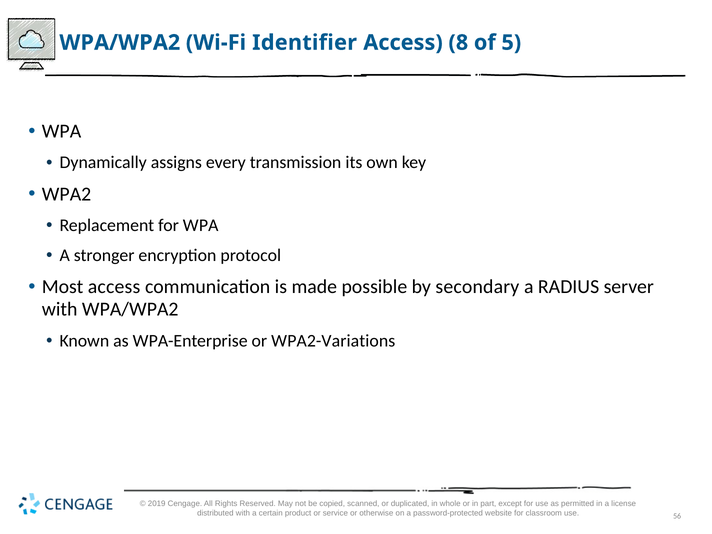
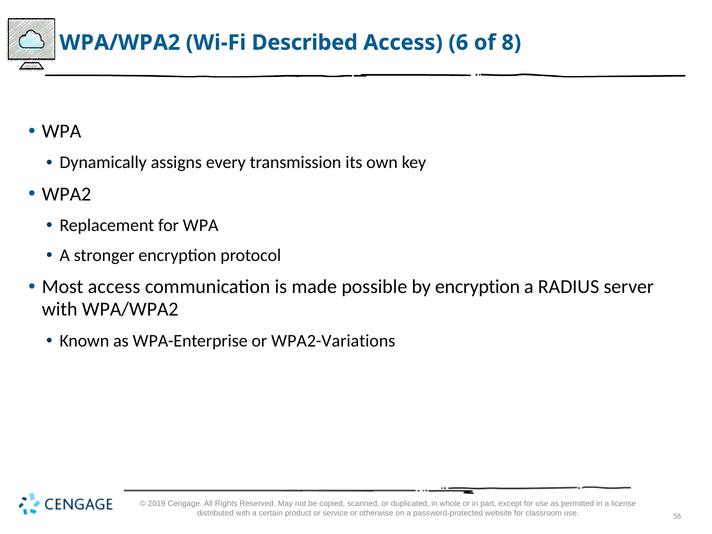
Identifier: Identifier -> Described (305, 43)
8: 8 -> 6 (458, 43)
5: 5 -> 8 (511, 43)
by secondary: secondary -> encryption (478, 287)
